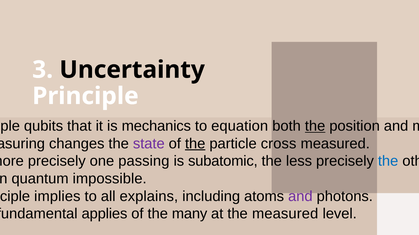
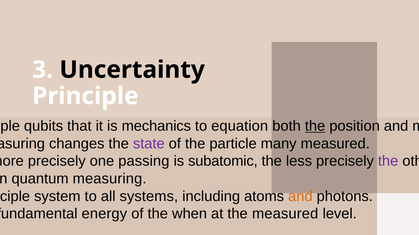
the underline: present -> none (195, 144)
cross: cross -> many (279, 144)
the colour: blue -> purple (388, 162)
quantum impossible: impossible -> measuring (110, 179)
implies: implies -> system (57, 197)
explains: explains -> systems (149, 197)
and colour: purple -> orange (300, 197)
applies: applies -> energy (104, 214)
many: many -> when (190, 214)
